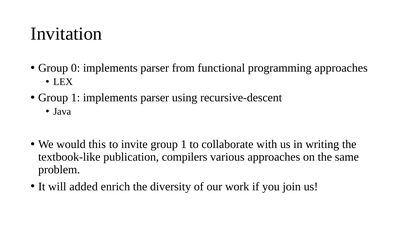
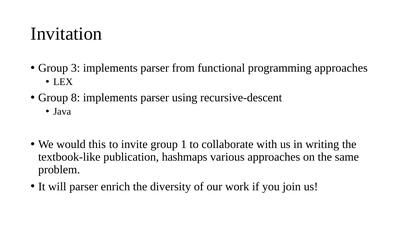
0: 0 -> 3 (76, 68)
1: 1 -> 8 (76, 98)
compilers: compilers -> hashmaps (185, 157)
will added: added -> parser (84, 187)
